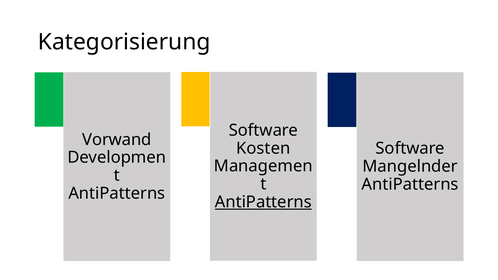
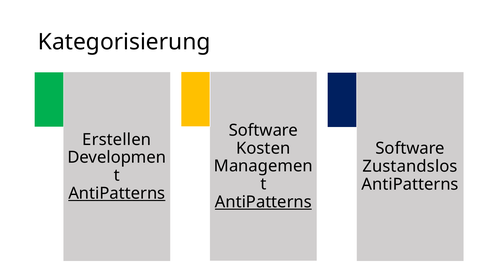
Vorwand: Vorwand -> Erstellen (117, 140)
Mangelnder: Mangelnder -> Zustandslos (410, 167)
AntiPatterns underline: none -> present (117, 193)
